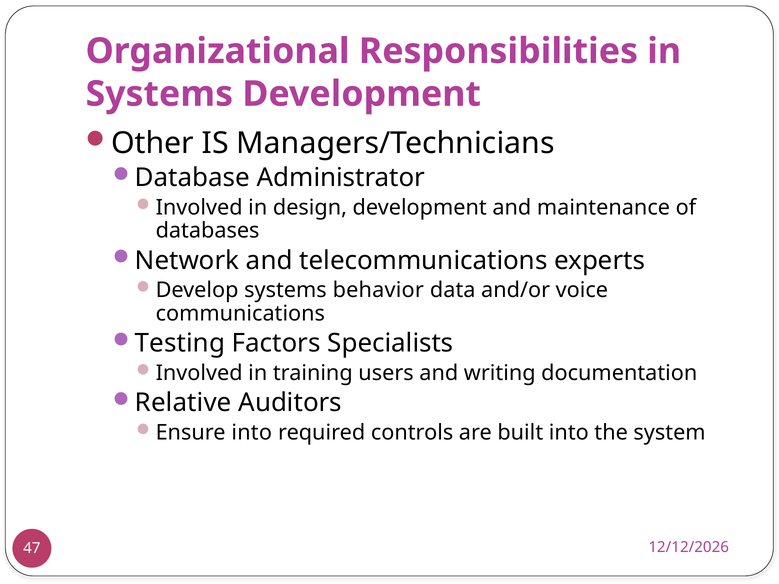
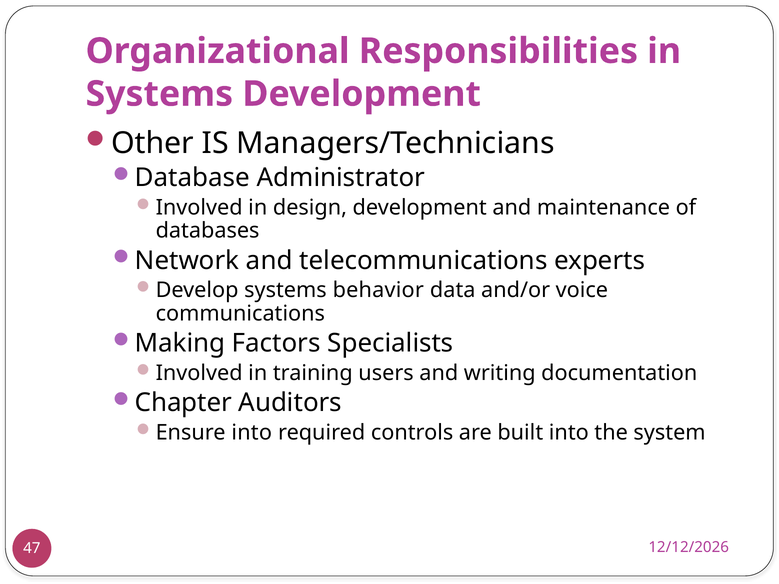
Testing: Testing -> Making (180, 343)
Relative: Relative -> Chapter (183, 403)
